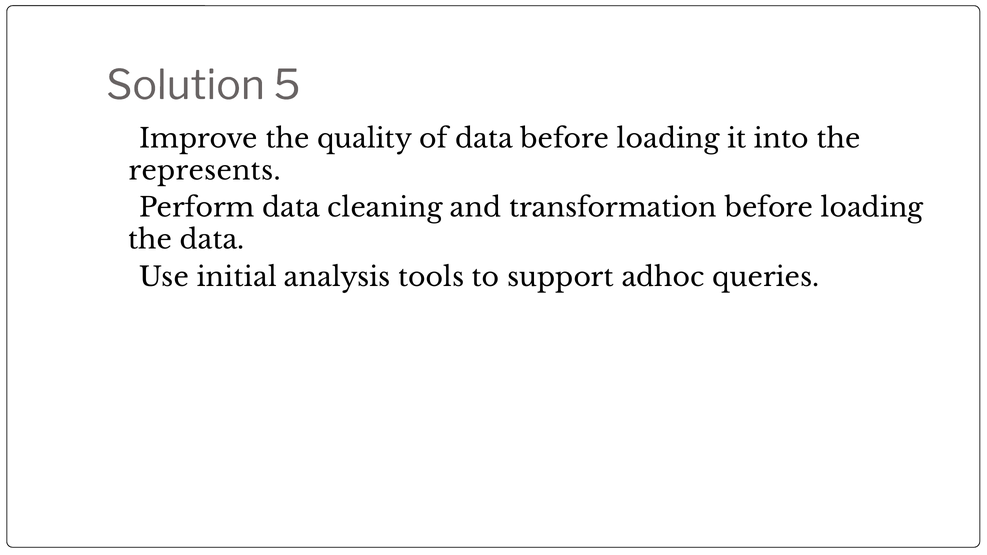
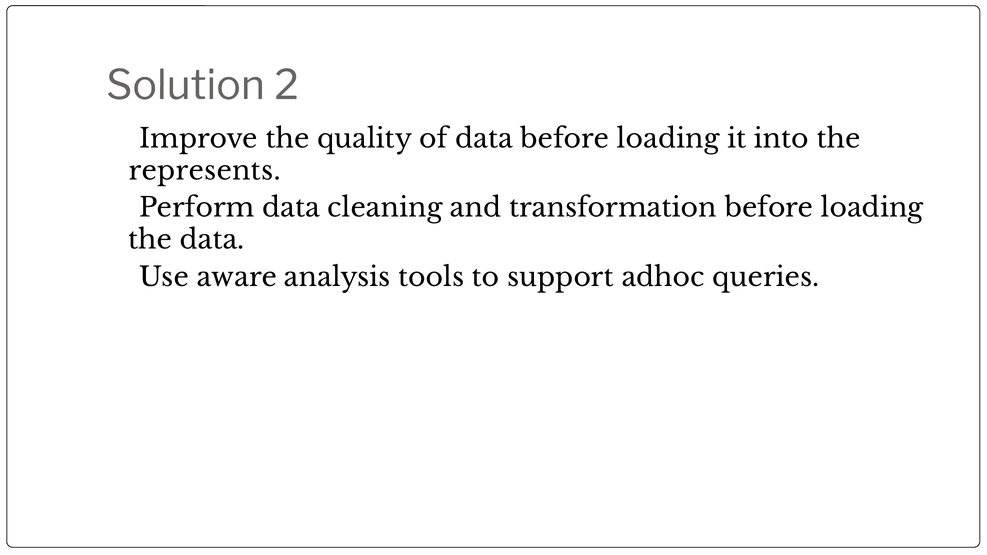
5: 5 -> 2 (287, 86)
initial: initial -> aware (237, 277)
